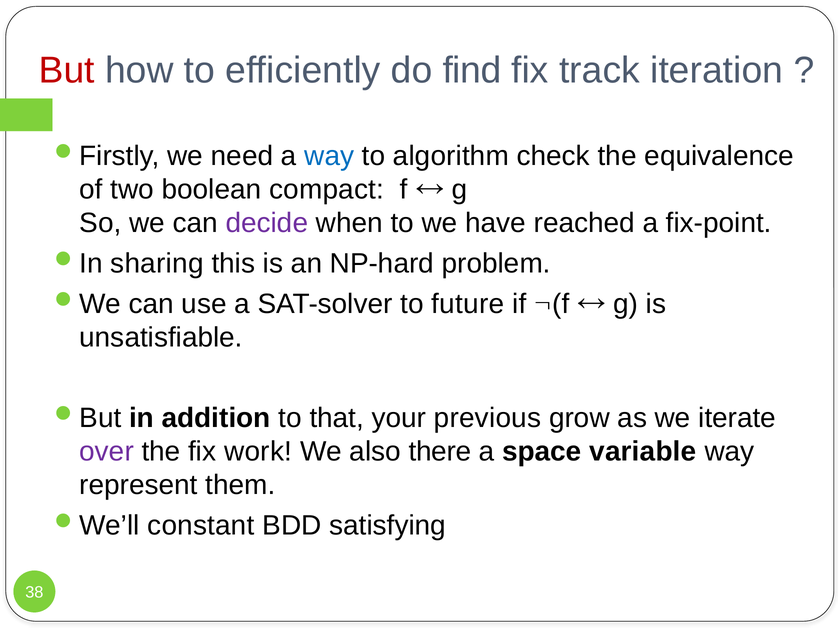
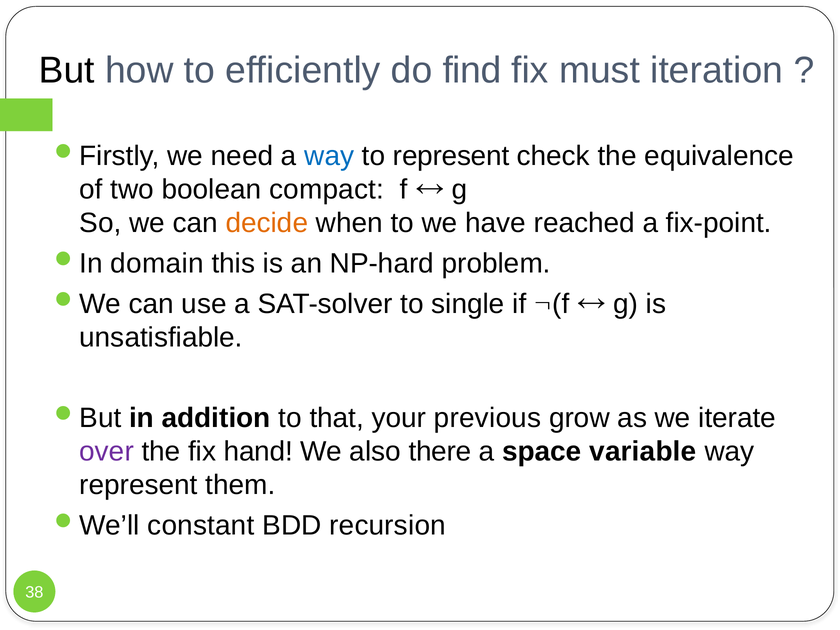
But colour: red -> black (67, 70)
track: track -> must (599, 70)
to algorithm: algorithm -> represent (451, 156)
decide colour: purple -> orange (267, 223)
sharing: sharing -> domain (157, 263)
future: future -> single (468, 304)
work: work -> hand (258, 452)
satisfying: satisfying -> recursion (388, 526)
